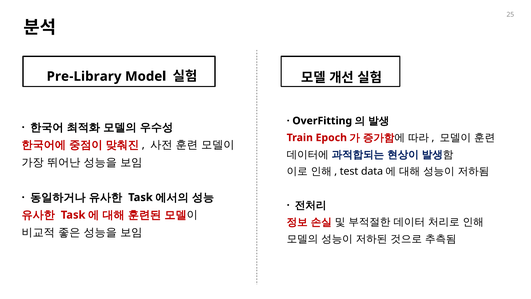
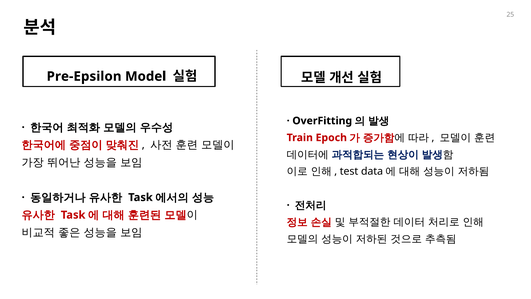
Pre-Library: Pre-Library -> Pre-Epsilon (84, 76)
